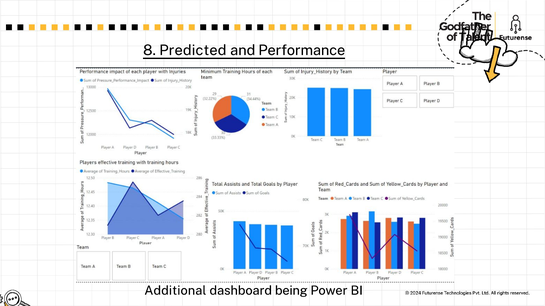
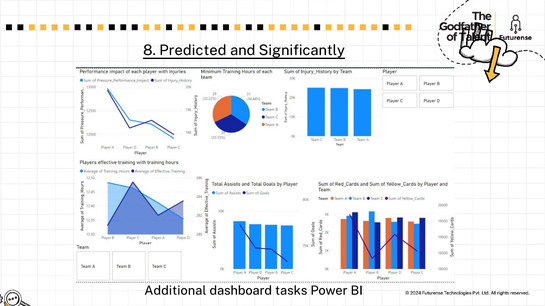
Performance: Performance -> Significantly (302, 50)
being: being -> tasks (291, 291)
